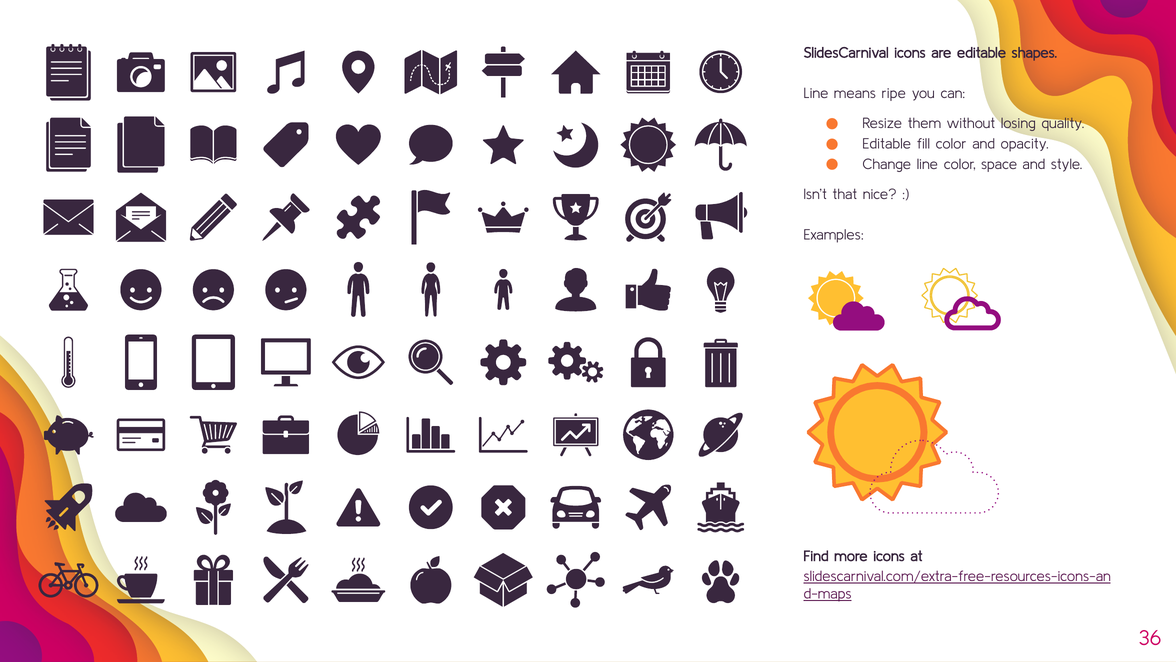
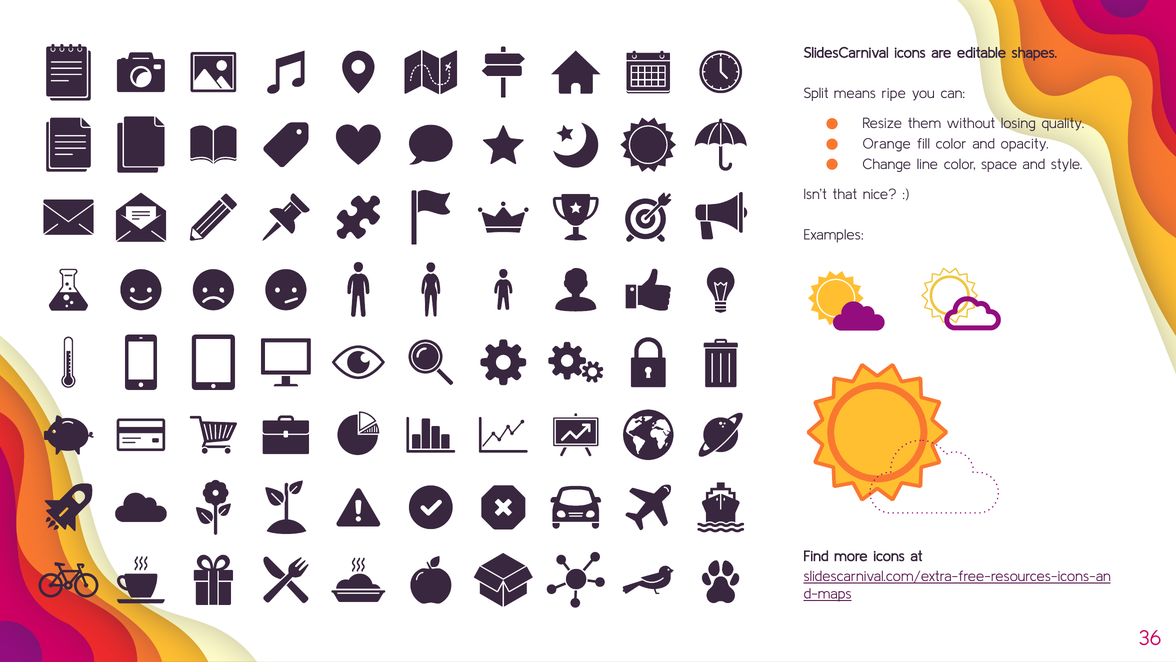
Line: Line -> Split (816, 93)
Editable: Editable -> Orange (887, 144)
